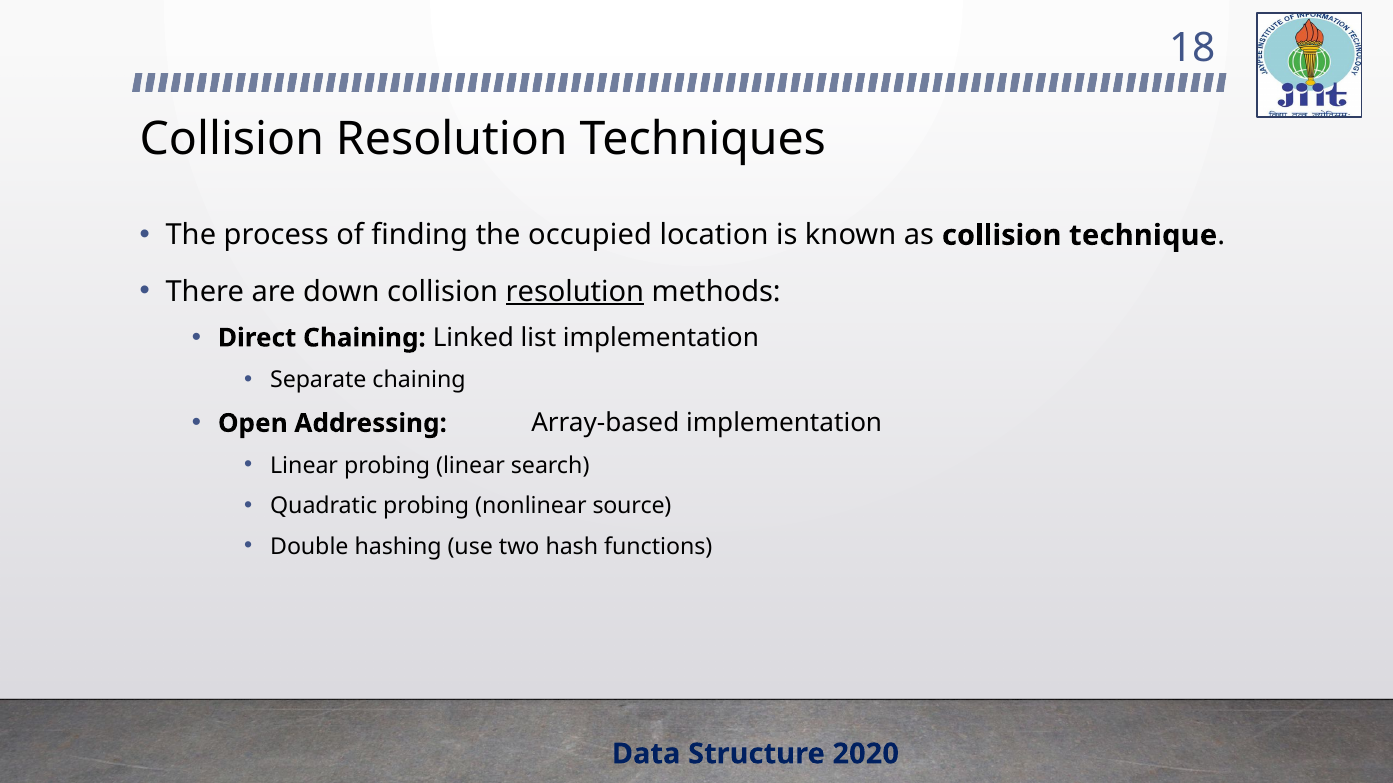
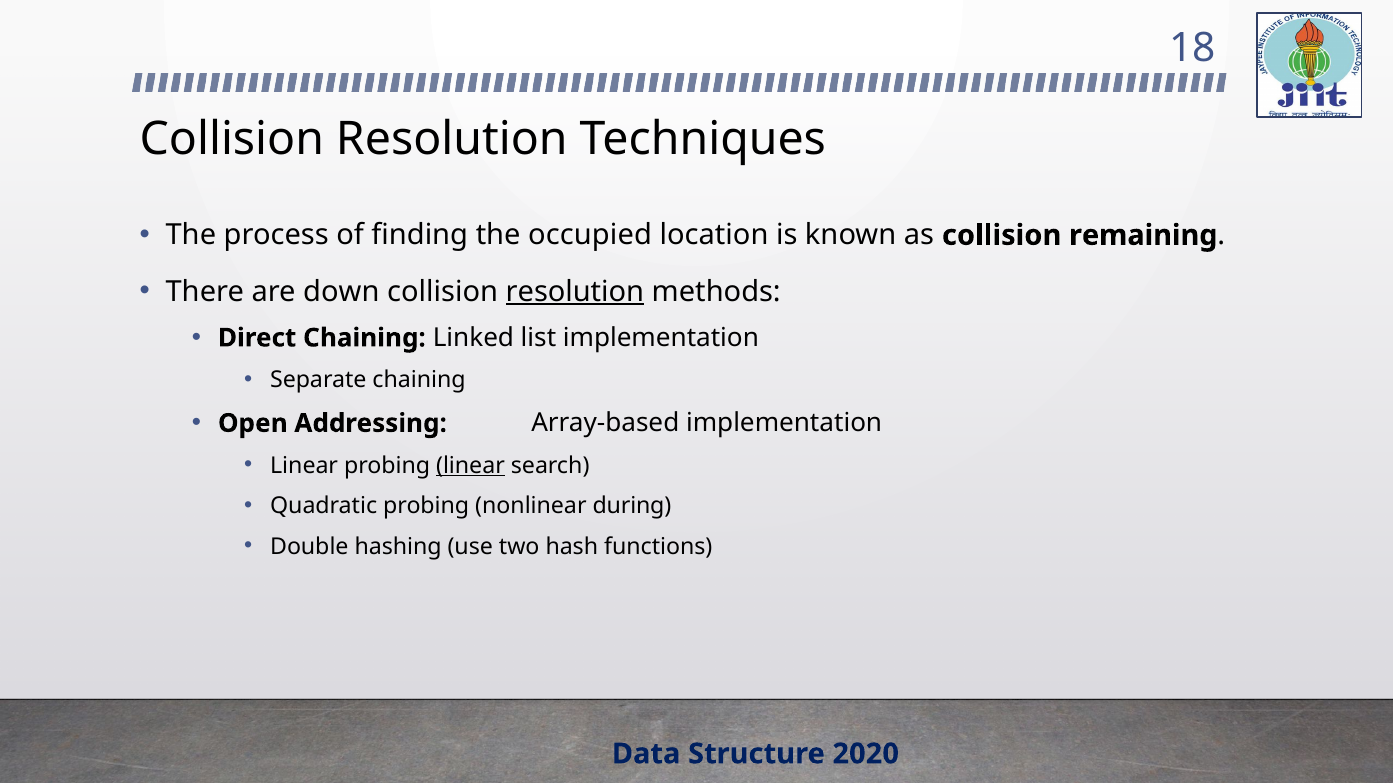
technique: technique -> remaining (1143, 235)
linear underline: none -> present (470, 466)
source: source -> during (632, 506)
